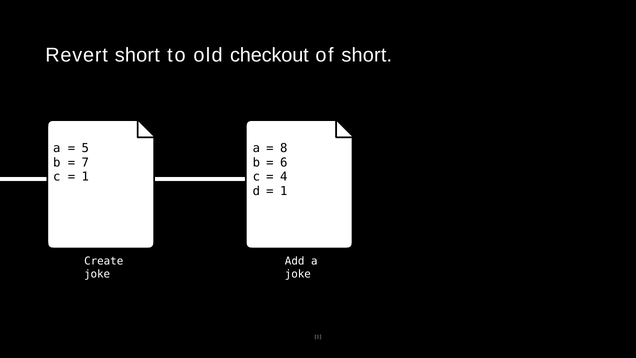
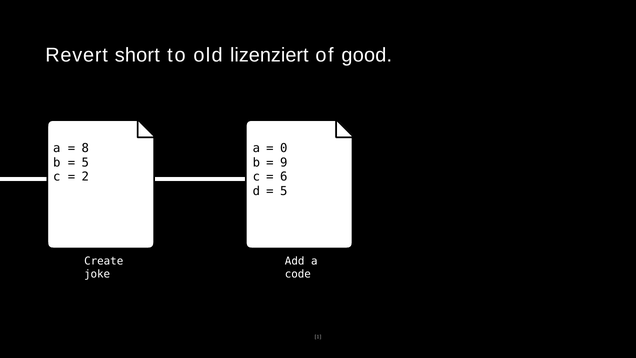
checkout: checkout -> lizenziert (269, 55)
of short: short -> good (367, 55)
5: 5 -> 8 (85, 148)
8: 8 -> 0 (284, 148)
7: 7 -> 5 (85, 162)
6: 6 -> 9 (284, 162)
1: 1 -> 2 (85, 177)
4: 4 -> 6 (284, 177)
1: 1 -> 5 (284, 191)
joke: joke -> code (298, 274)
